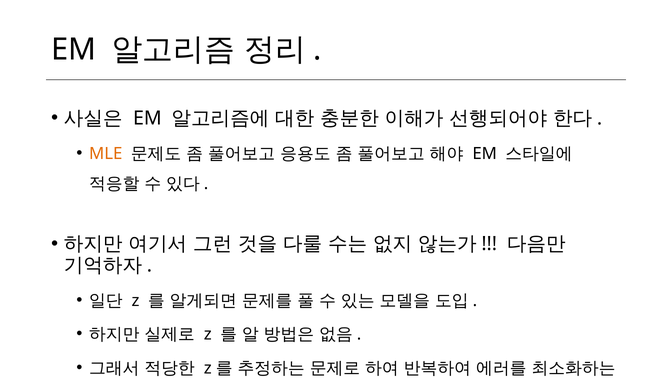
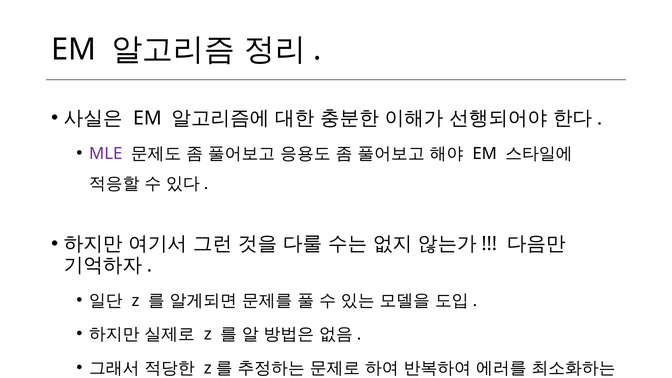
MLE colour: orange -> purple (106, 154)
